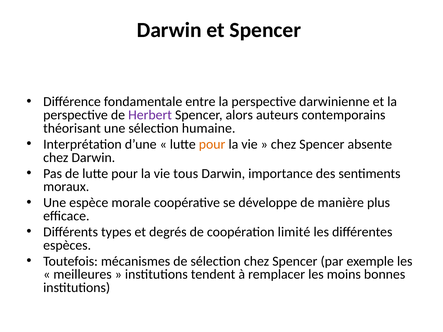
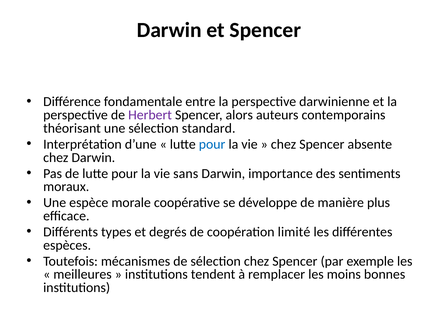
humaine: humaine -> standard (209, 128)
pour colour: orange -> blue (212, 144)
tous: tous -> sans (186, 174)
